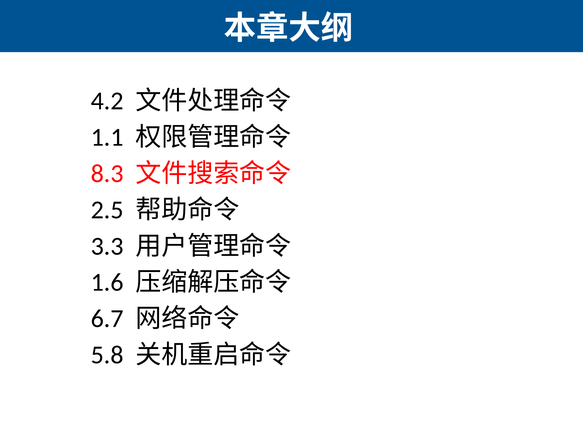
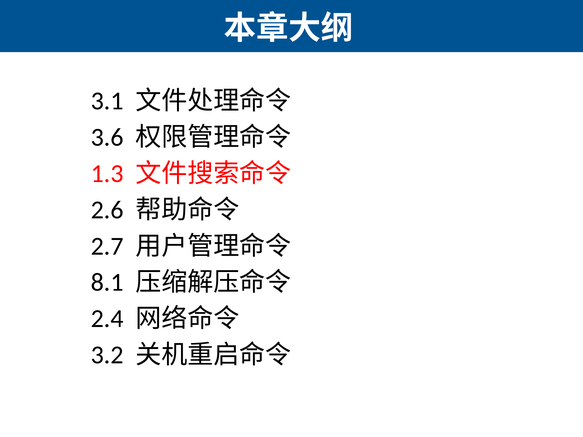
4.2: 4.2 -> 3.1 (107, 101)
1.1: 1.1 -> 3.6 (107, 137)
8.3: 8.3 -> 1.3 (107, 174)
2.5: 2.5 -> 2.6 (107, 210)
3.3: 3.3 -> 2.7 (107, 246)
1.6: 1.6 -> 8.1 (107, 283)
6.7: 6.7 -> 2.4 (107, 319)
5.8: 5.8 -> 3.2 (107, 355)
